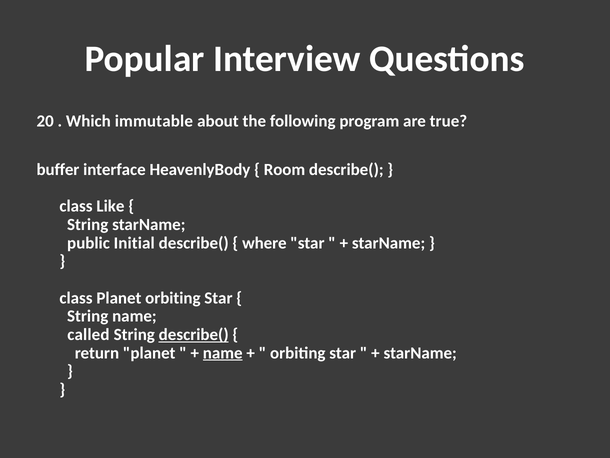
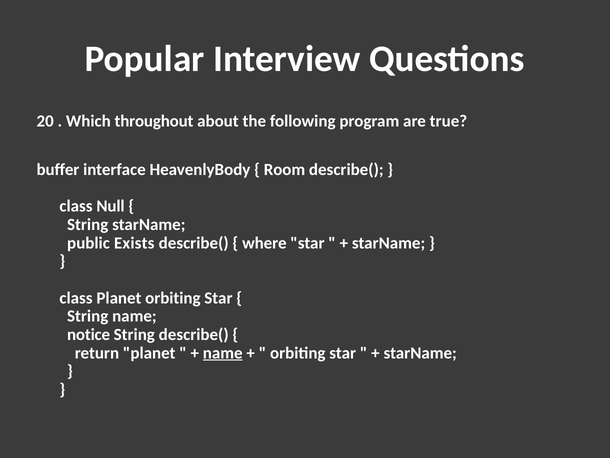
immutable: immutable -> throughout (154, 121)
Like: Like -> Null (111, 206)
Initial: Initial -> Exists (134, 243)
called: called -> notice (89, 334)
describe( underline: present -> none (194, 334)
